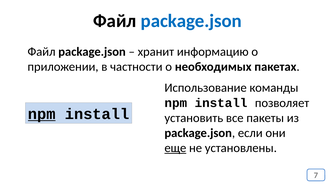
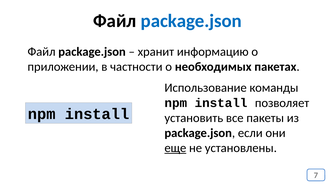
npm underline: present -> none (42, 114)
